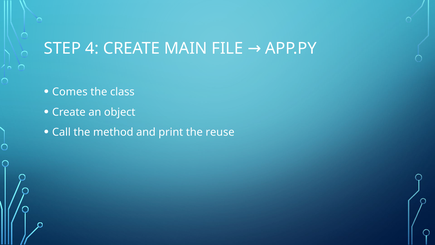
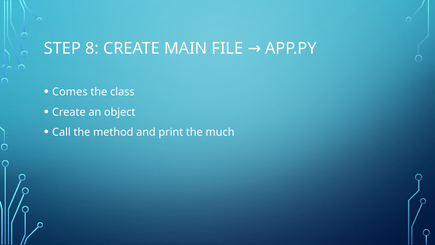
4: 4 -> 8 (92, 48)
reuse: reuse -> much (220, 132)
